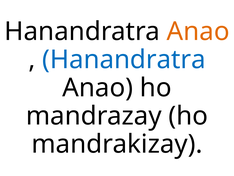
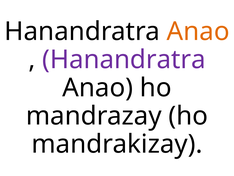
Hanandratra colour: blue -> purple (124, 60)
